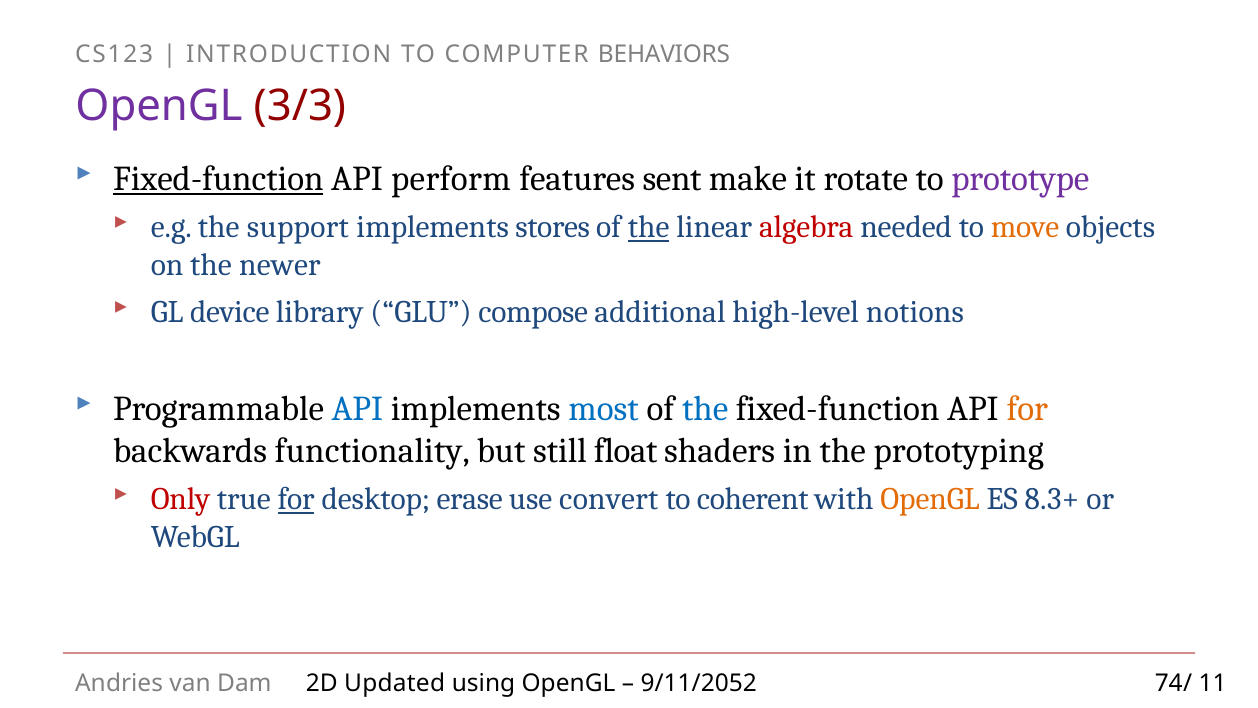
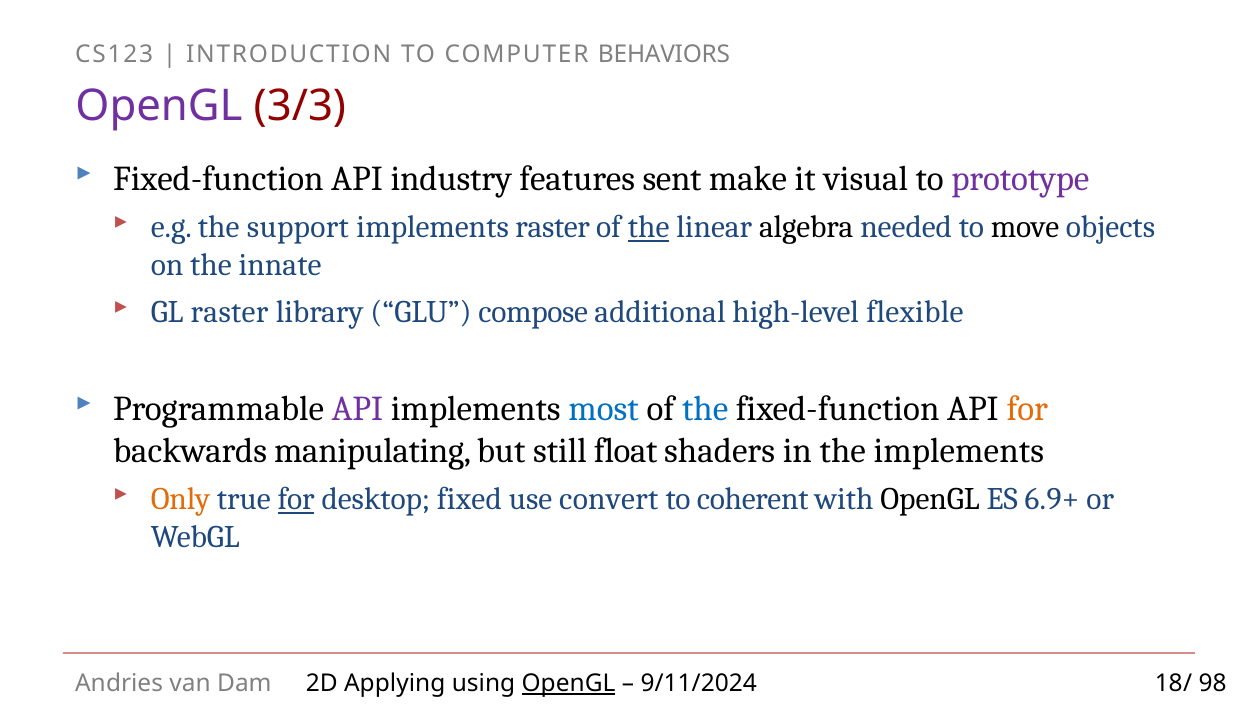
Fixed-function underline: present -> none (218, 179)
perform: perform -> industry (451, 179)
rotate: rotate -> visual (866, 179)
implements stores: stores -> raster (553, 227)
algebra colour: red -> black (806, 227)
move colour: orange -> black (1025, 227)
newer: newer -> innate (280, 265)
GL device: device -> raster (229, 312)
notions: notions -> flexible (915, 312)
API colour: blue -> purple (357, 409)
functionality: functionality -> manipulating (373, 451)
the prototyping: prototyping -> implements (959, 451)
Only colour: red -> orange (181, 499)
erase: erase -> fixed (469, 499)
OpenGL colour: orange -> black (930, 499)
8.3+: 8.3+ -> 6.9+ (1052, 499)
Updated: Updated -> Applying (395, 683)
OpenGL underline: none -> present (568, 683)
9/11/2052: 9/11/2052 -> 9/11/2024 (699, 683)
74: 74 -> 18 (1169, 683)
11: 11 -> 98 (1213, 683)
